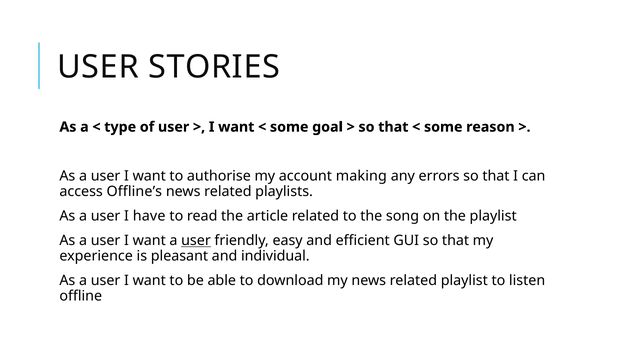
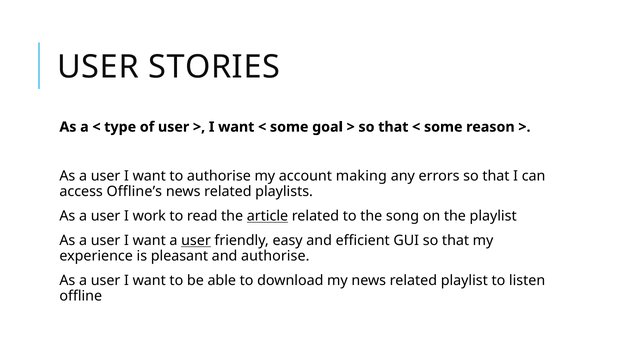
have: have -> work (149, 216)
article underline: none -> present (267, 216)
and individual: individual -> authorise (275, 256)
